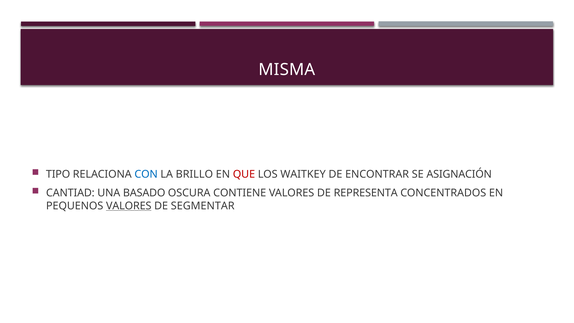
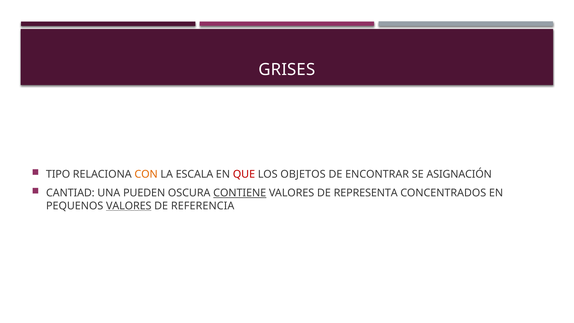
MISMA: MISMA -> GRISES (287, 70)
CON colour: blue -> orange (146, 174)
BRILLO: BRILLO -> ESCALA (194, 174)
WAITKEY: WAITKEY -> OBJETOS (303, 174)
BASADO: BASADO -> PUEDEN (144, 193)
CONTIENE underline: none -> present (240, 193)
SEGMENTAR: SEGMENTAR -> REFERENCIA (203, 206)
